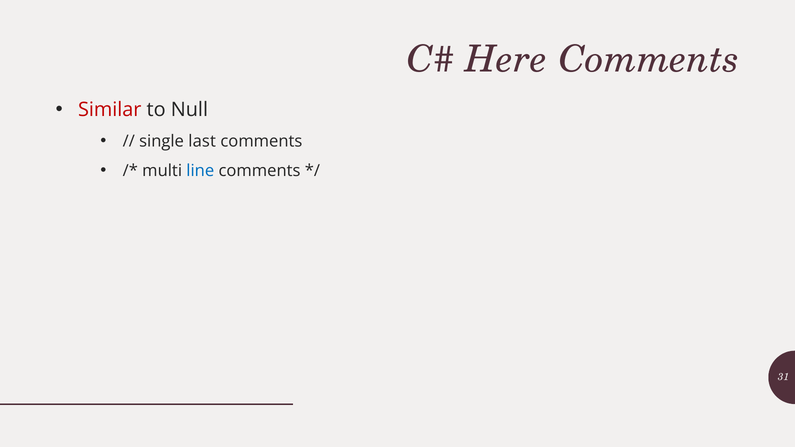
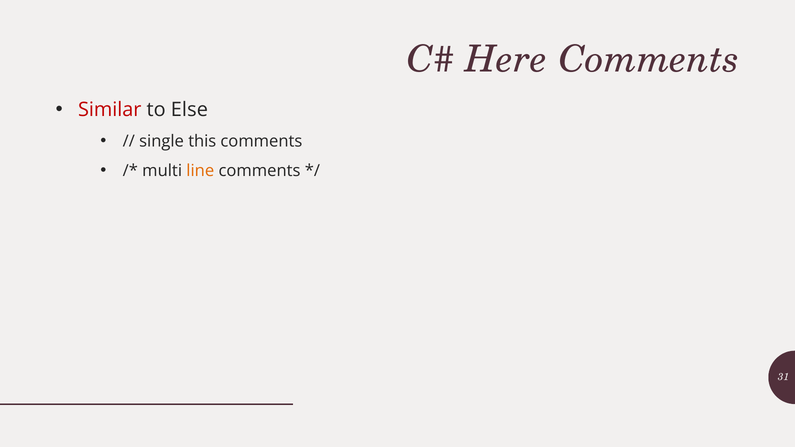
Null: Null -> Else (189, 110)
last: last -> this (202, 141)
line colour: blue -> orange (200, 171)
